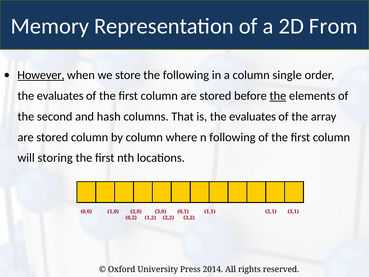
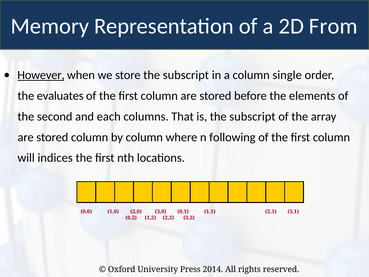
store the following: following -> subscript (186, 75)
the underline: present -> none (278, 96)
hash: hash -> each (109, 116)
is the evaluates: evaluates -> subscript (252, 116)
storing: storing -> indices (55, 158)
